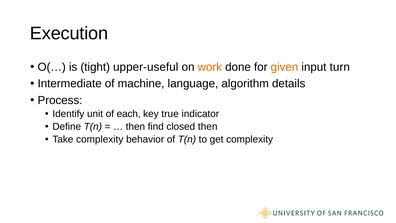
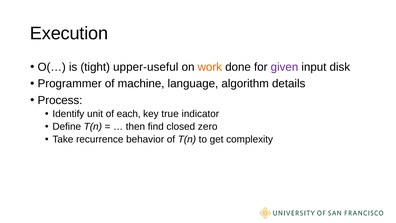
given colour: orange -> purple (284, 67)
turn: turn -> disk (340, 67)
Intermediate: Intermediate -> Programmer (70, 84)
closed then: then -> zero (208, 127)
Take complexity: complexity -> recurrence (100, 139)
